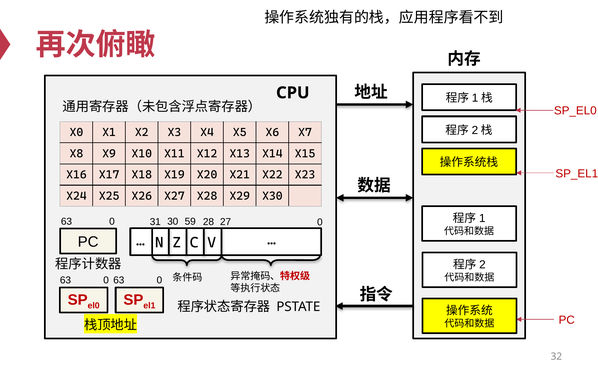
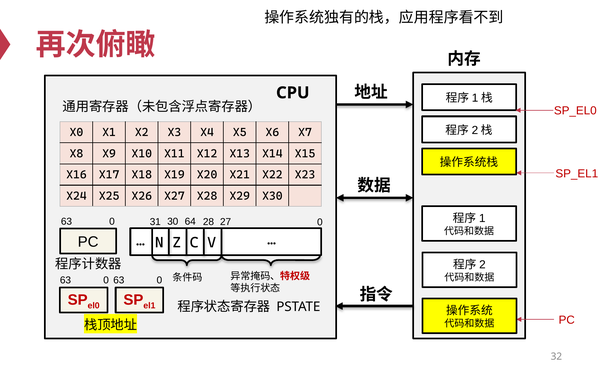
59: 59 -> 64 (190, 222)
